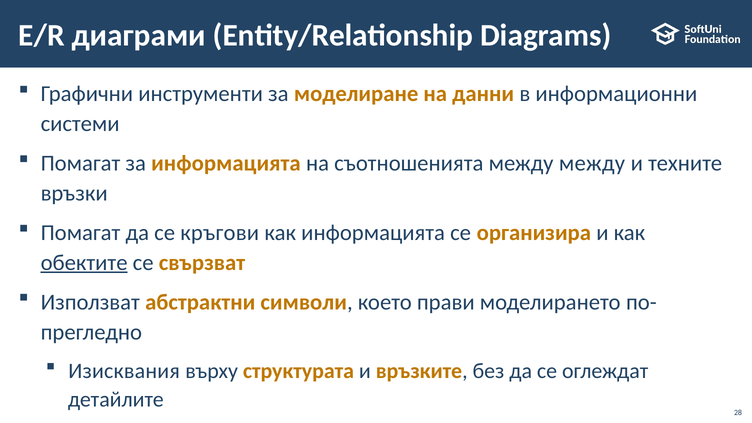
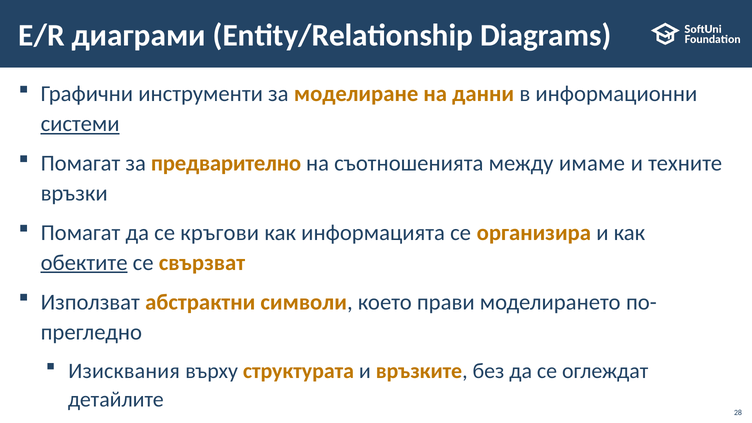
системи underline: none -> present (80, 124)
за информацията: информацията -> предварително (226, 163)
между между: между -> имаме (592, 163)
